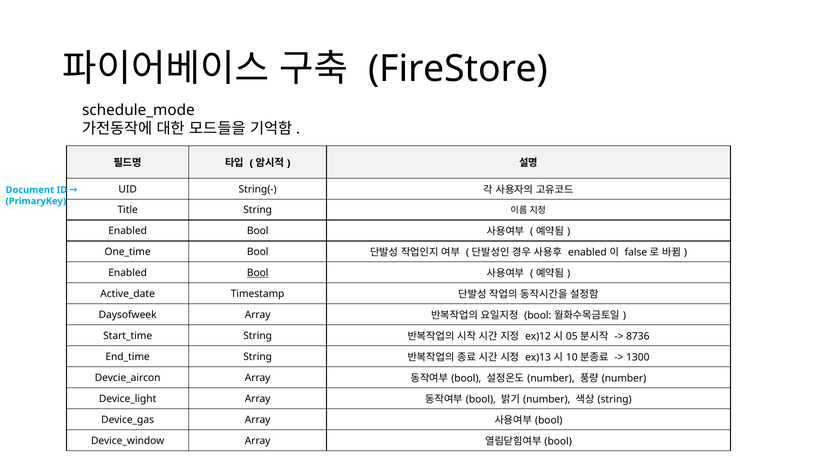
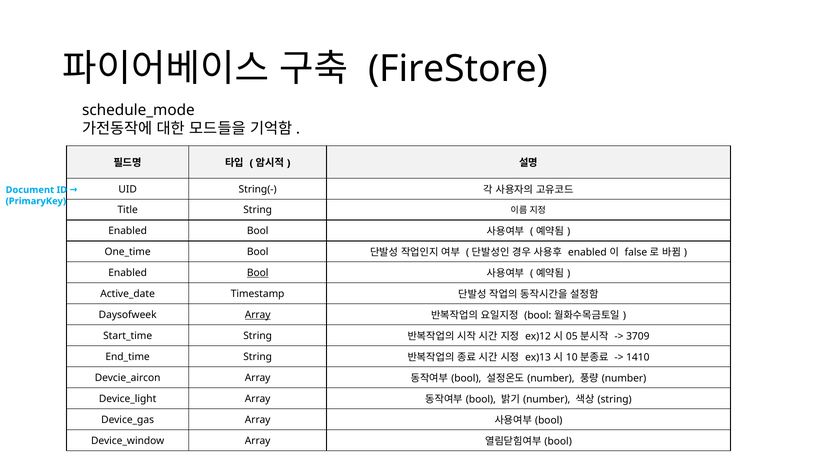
Array underline: none -> present (258, 315)
8736: 8736 -> 3709 (638, 336)
1300: 1300 -> 1410 (638, 357)
